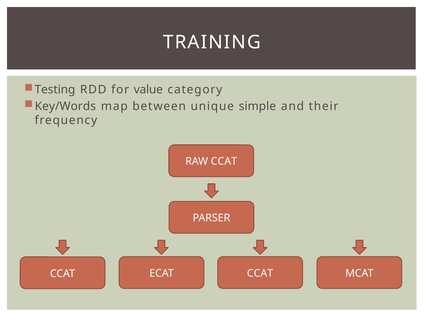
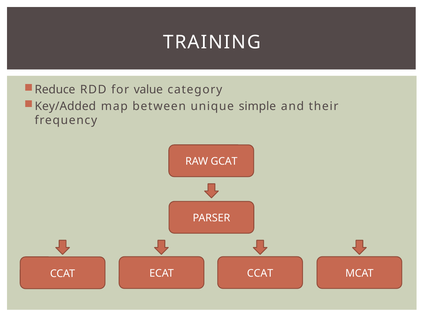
Testing: Testing -> Reduce (55, 90)
Key/Words: Key/Words -> Key/Added (65, 106)
RAW CCAT: CCAT -> GCAT (224, 161)
